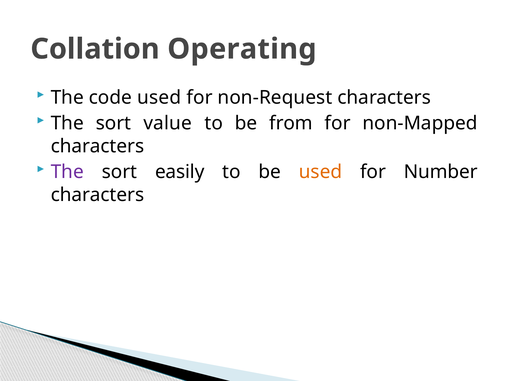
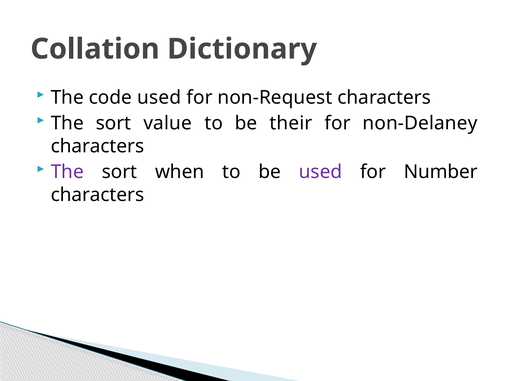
Operating: Operating -> Dictionary (242, 49)
from: from -> their (291, 123)
non-Mapped: non-Mapped -> non-Delaney (420, 123)
easily: easily -> when (180, 172)
used colour: orange -> purple (320, 172)
